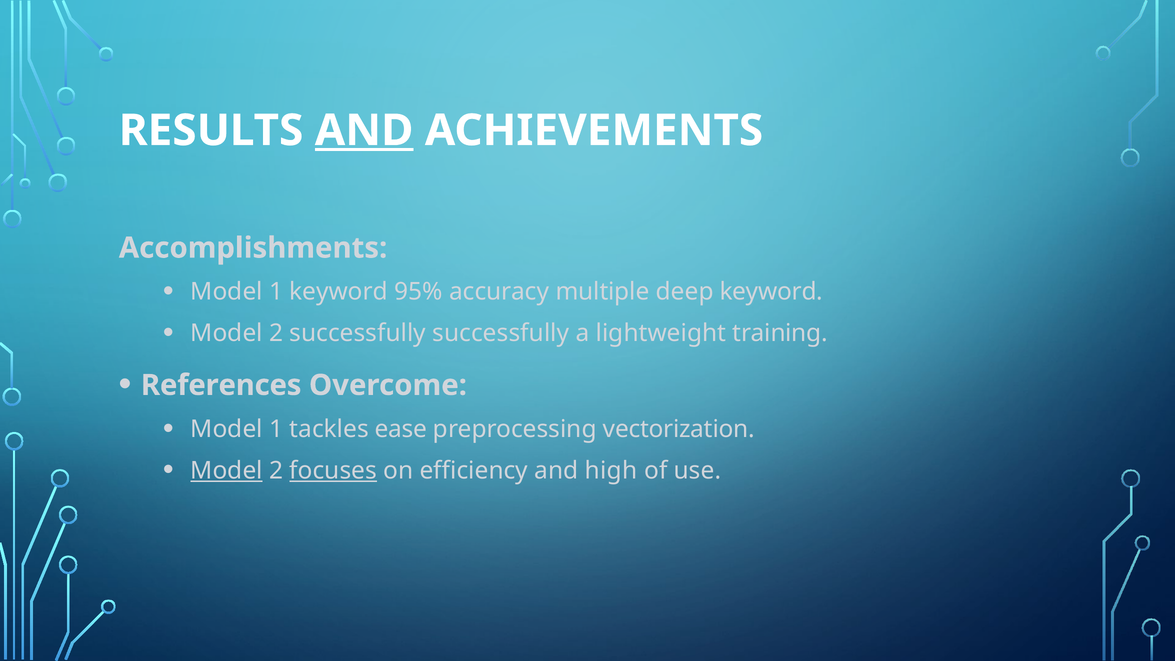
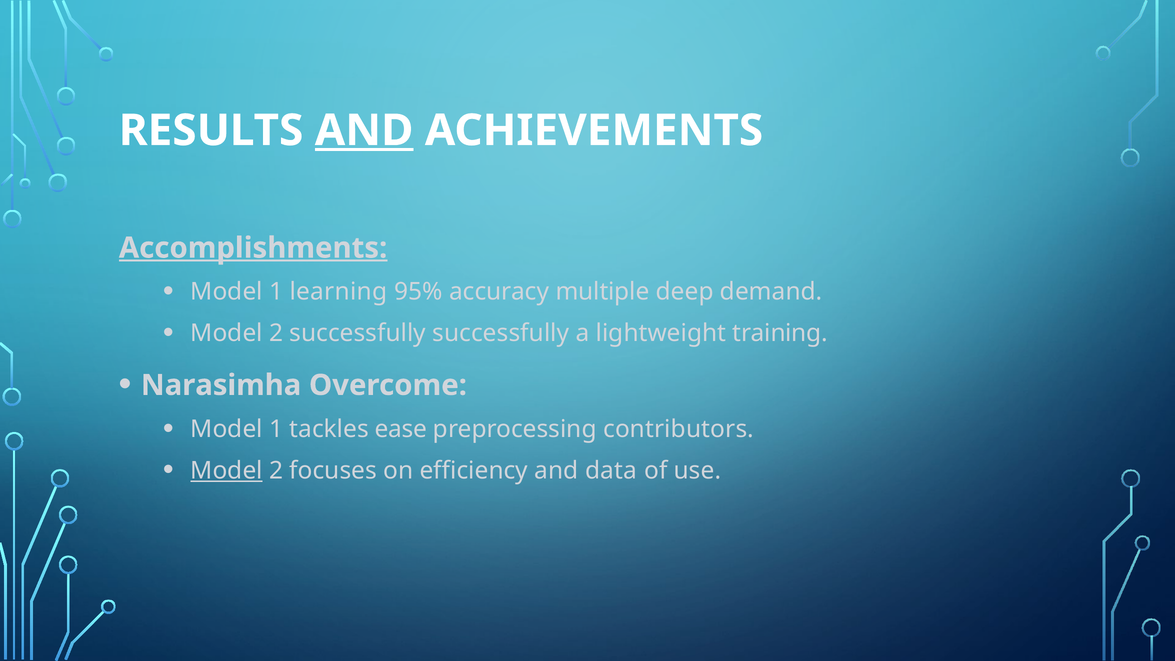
Accomplishments underline: none -> present (253, 248)
1 keyword: keyword -> learning (338, 292)
deep keyword: keyword -> demand (771, 292)
References: References -> Narasimha (221, 385)
vectorization: vectorization -> contributors (679, 429)
focuses underline: present -> none (333, 470)
high: high -> data (611, 470)
